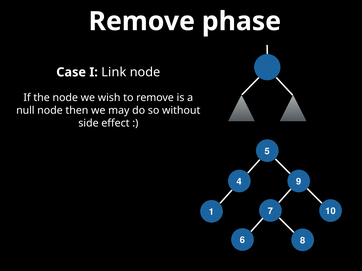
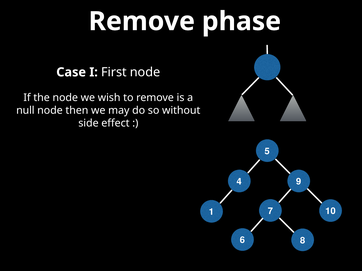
Link: Link -> First (114, 72)
